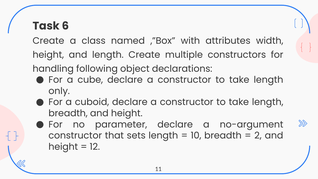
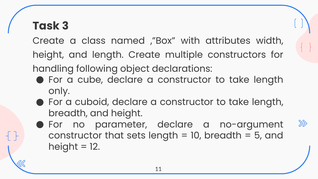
6: 6 -> 3 (65, 26)
2: 2 -> 5 (258, 136)
